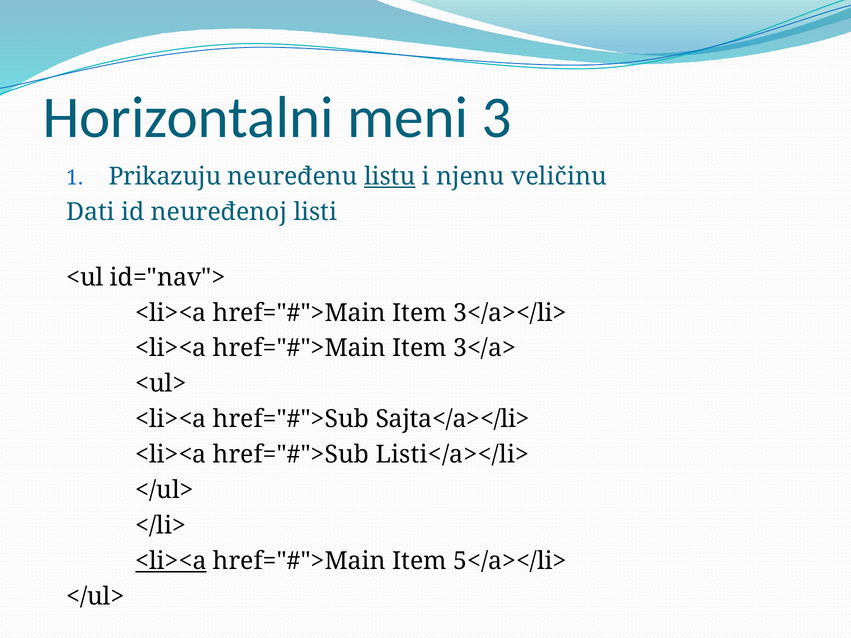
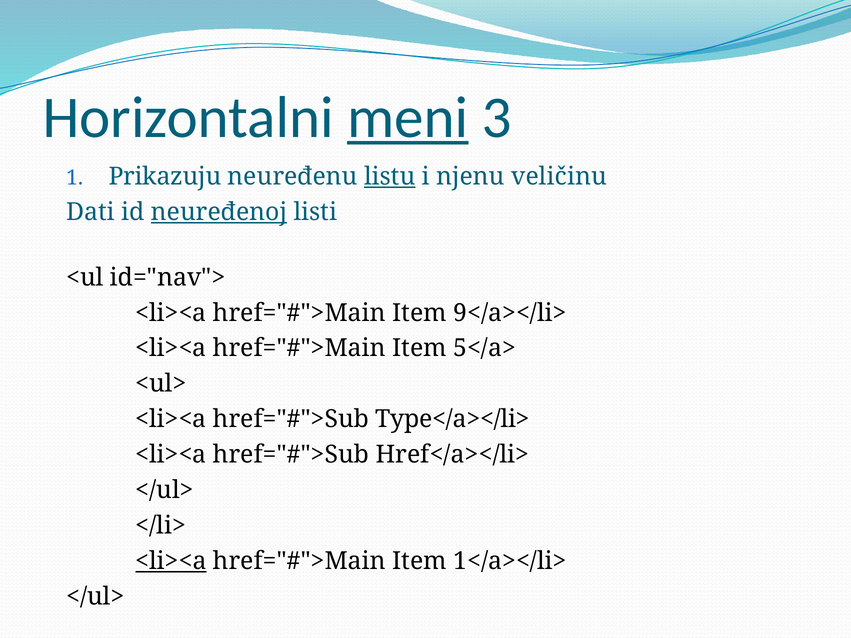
meni underline: none -> present (408, 118)
neuređenoj underline: none -> present (219, 212)
3</a></li>: 3</a></li> -> 9</a></li> (510, 313)
3</a>: 3</a> -> 5</a> (485, 348)
Sajta</a></li>: Sajta</a></li> -> Type</a></li> (453, 419)
Listi</a></li>: Listi</a></li> -> Href</a></li> (452, 455)
5</a></li>: 5</a></li> -> 1</a></li> (510, 561)
